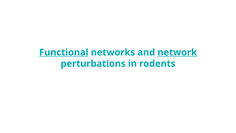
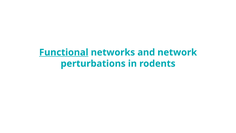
network underline: present -> none (177, 52)
